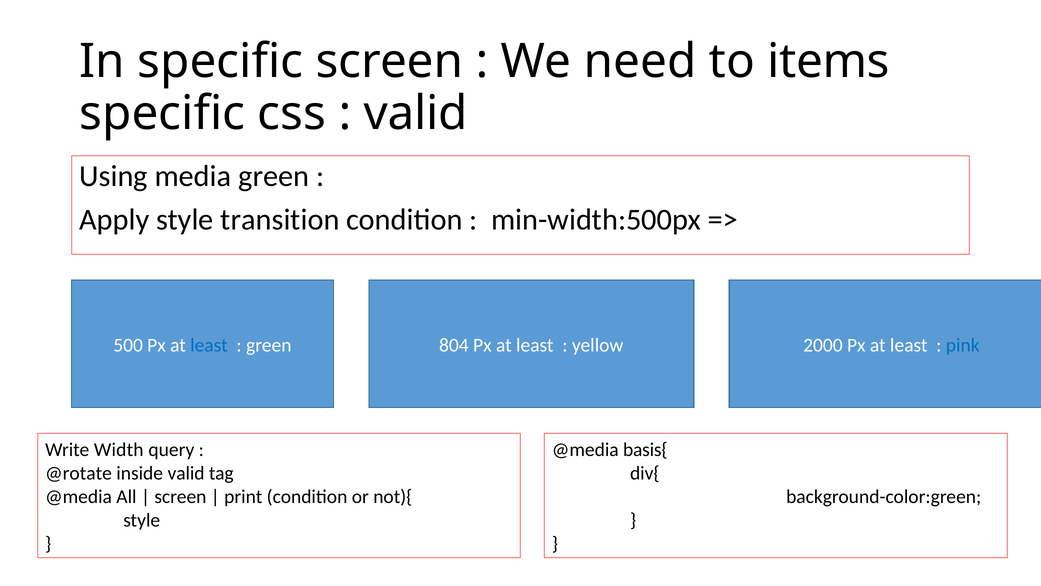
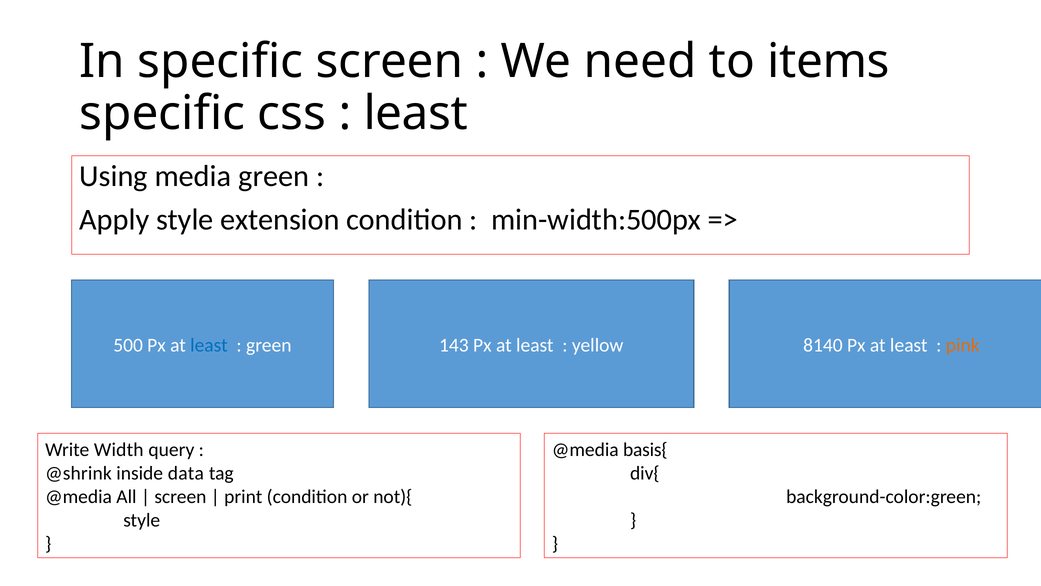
valid: valid -> least (416, 113)
transition: transition -> extension (280, 220)
804: 804 -> 143 (454, 345)
2000: 2000 -> 8140 (823, 345)
pink colour: blue -> orange (963, 345)
@rotate: @rotate -> @shrink (79, 473)
inside valid: valid -> data (186, 473)
